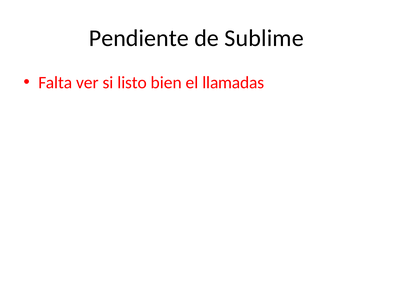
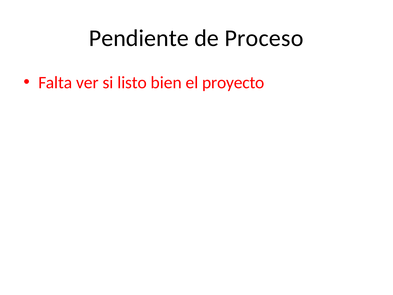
Sublime: Sublime -> Proceso (264, 38)
llamadas: llamadas -> proyecto (233, 82)
